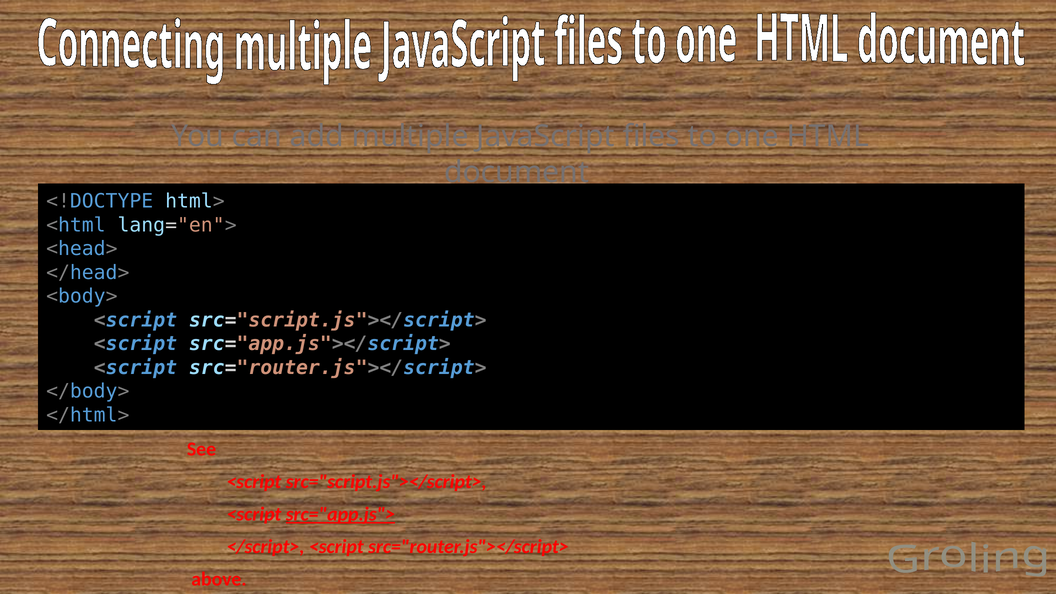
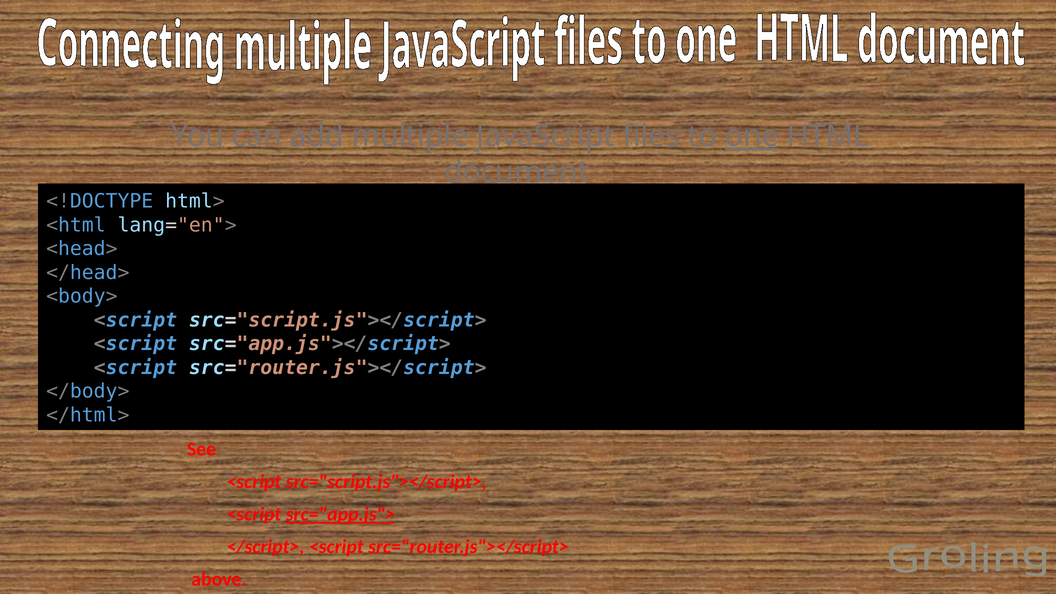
one underline: none -> present (752, 136)
